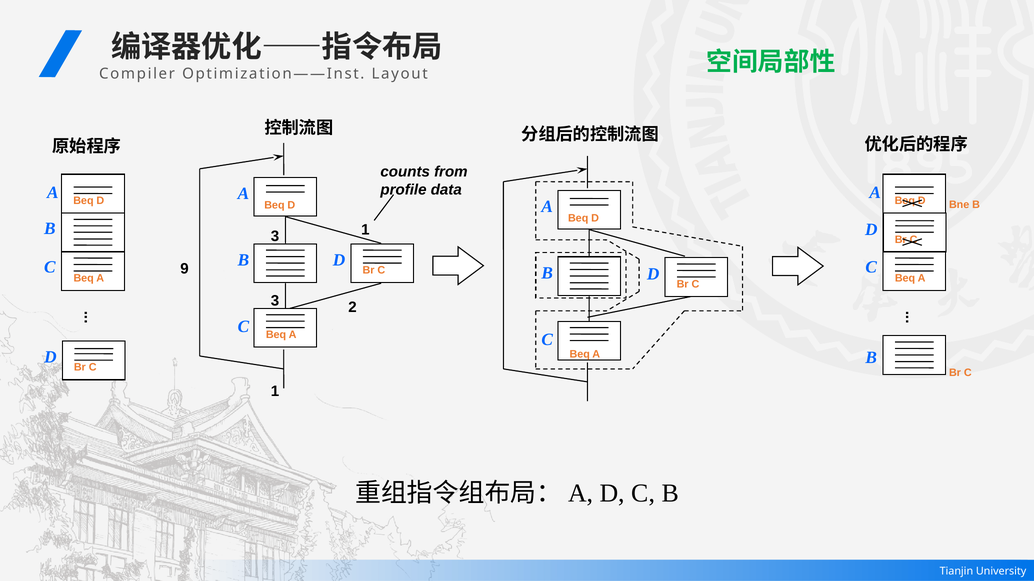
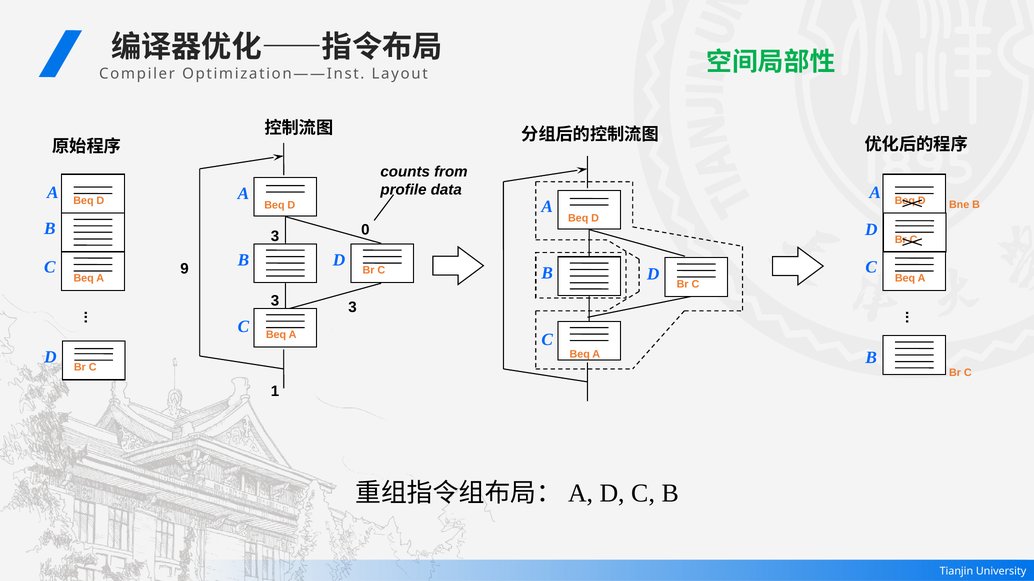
3 1: 1 -> 0 (365, 230)
3 2: 2 -> 3 (352, 308)
